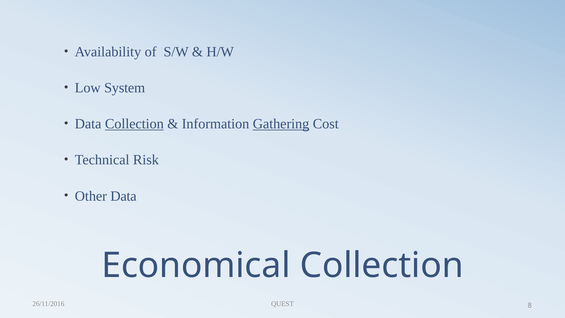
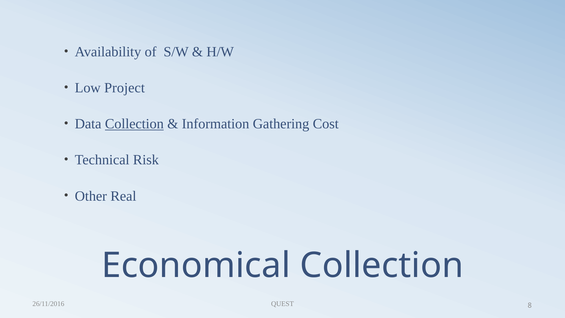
System: System -> Project (125, 88)
Gathering underline: present -> none (281, 124)
Other Data: Data -> Real (123, 196)
